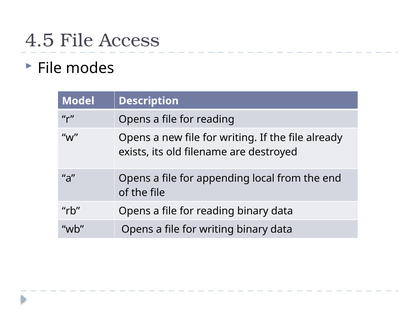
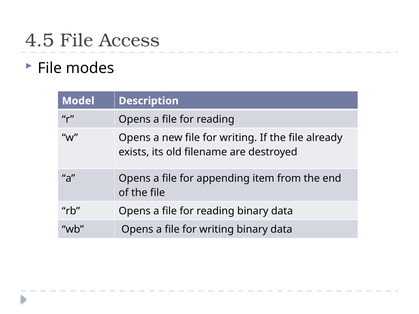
local: local -> item (263, 179)
